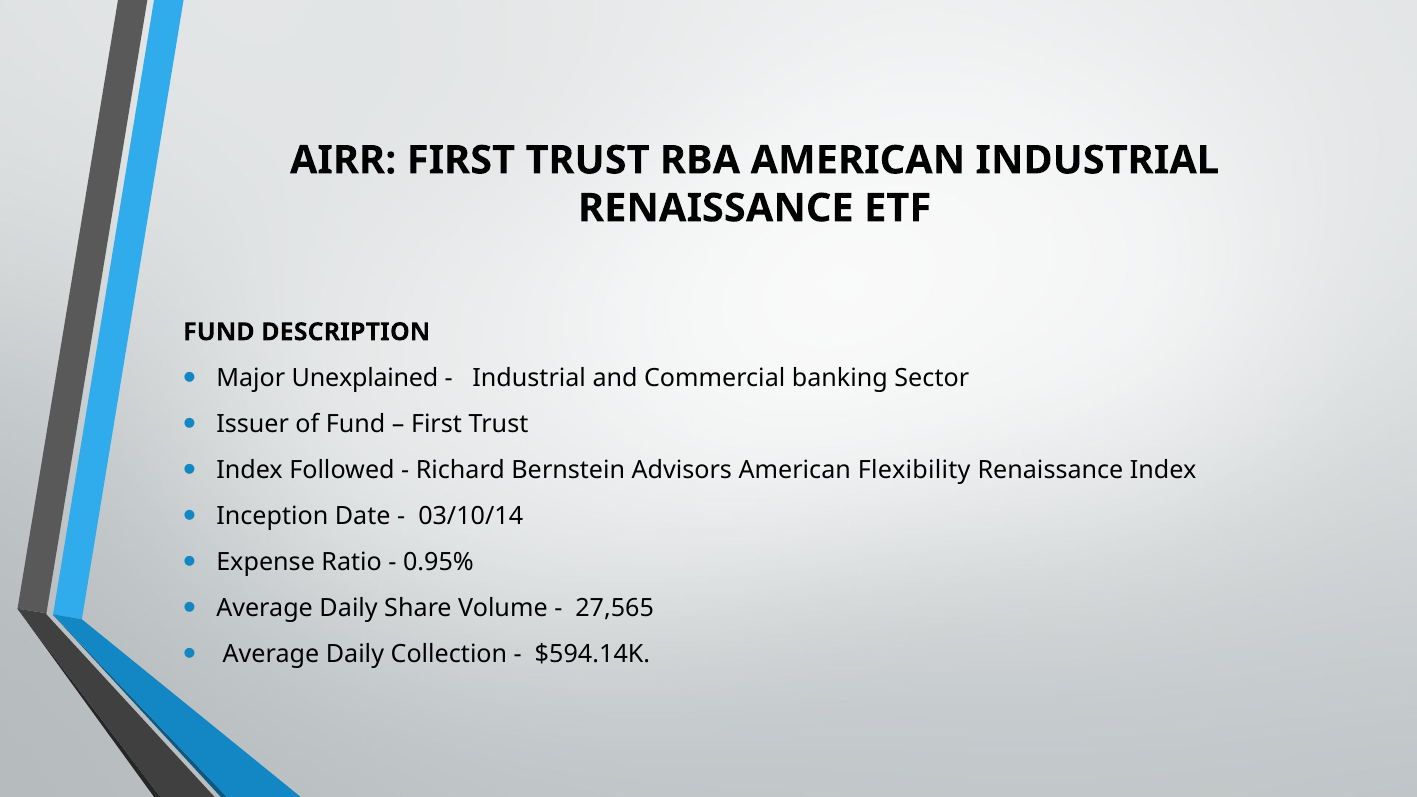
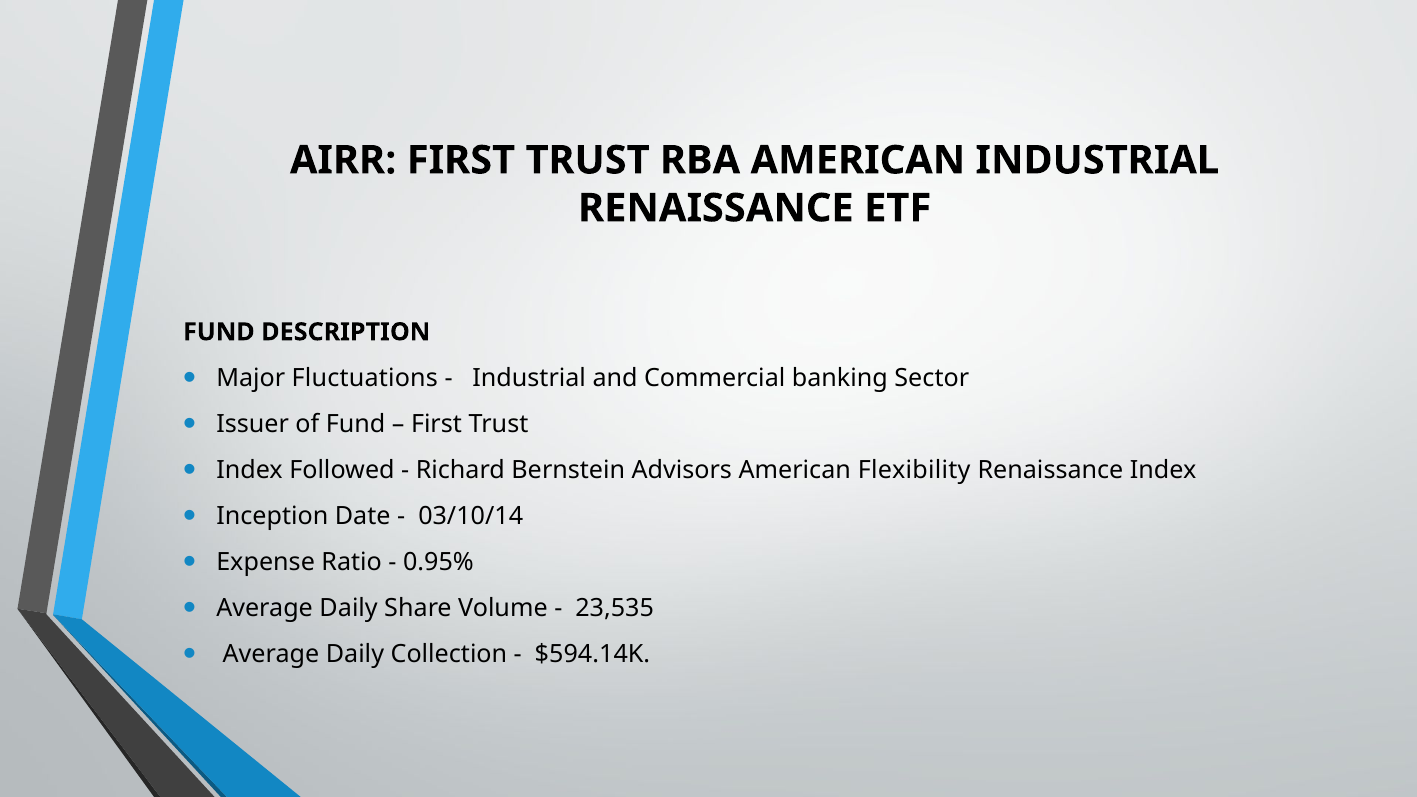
Unexplained: Unexplained -> Fluctuations (365, 378)
27,565: 27,565 -> 23,535 (615, 608)
